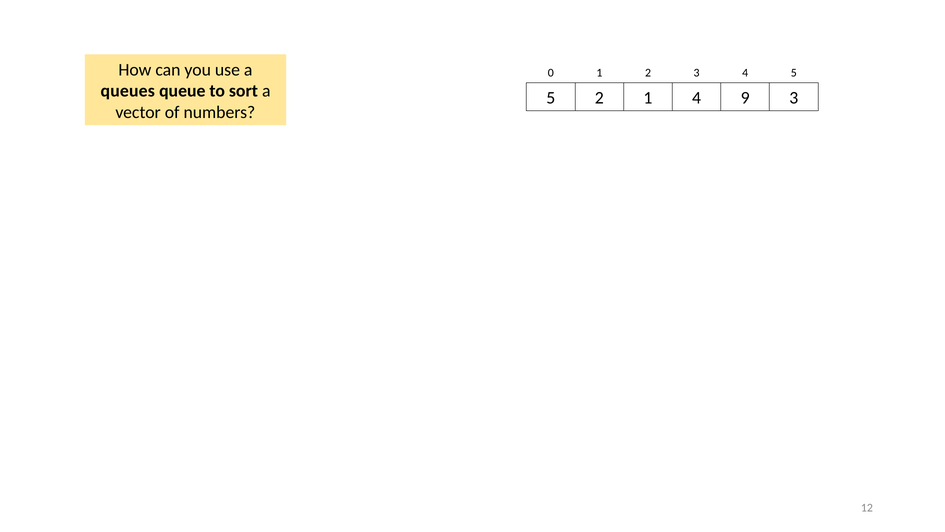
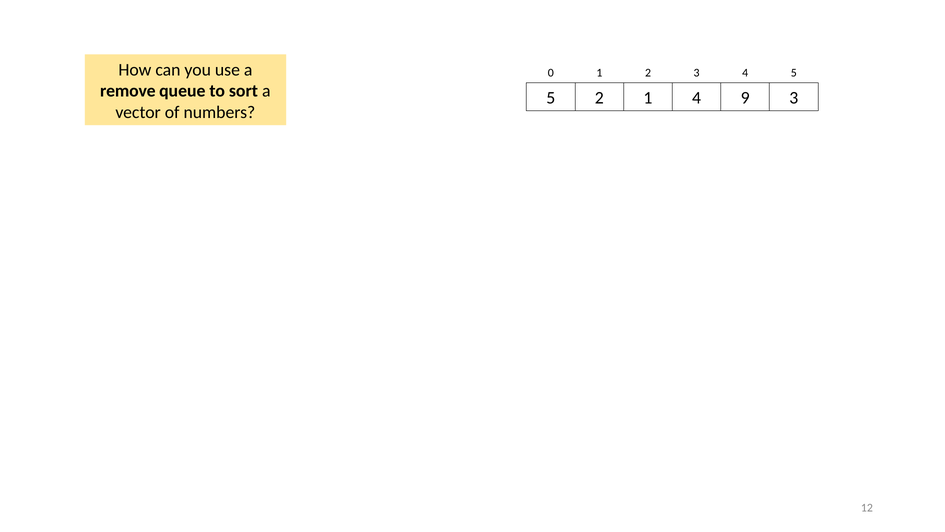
queues: queues -> remove (128, 91)
